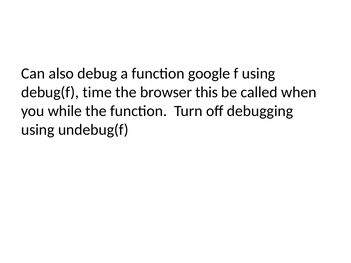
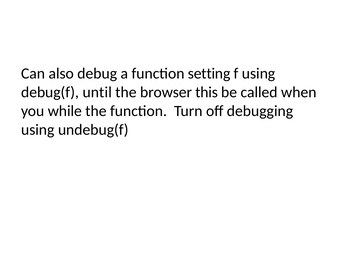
google: google -> setting (209, 74)
time: time -> until (97, 92)
